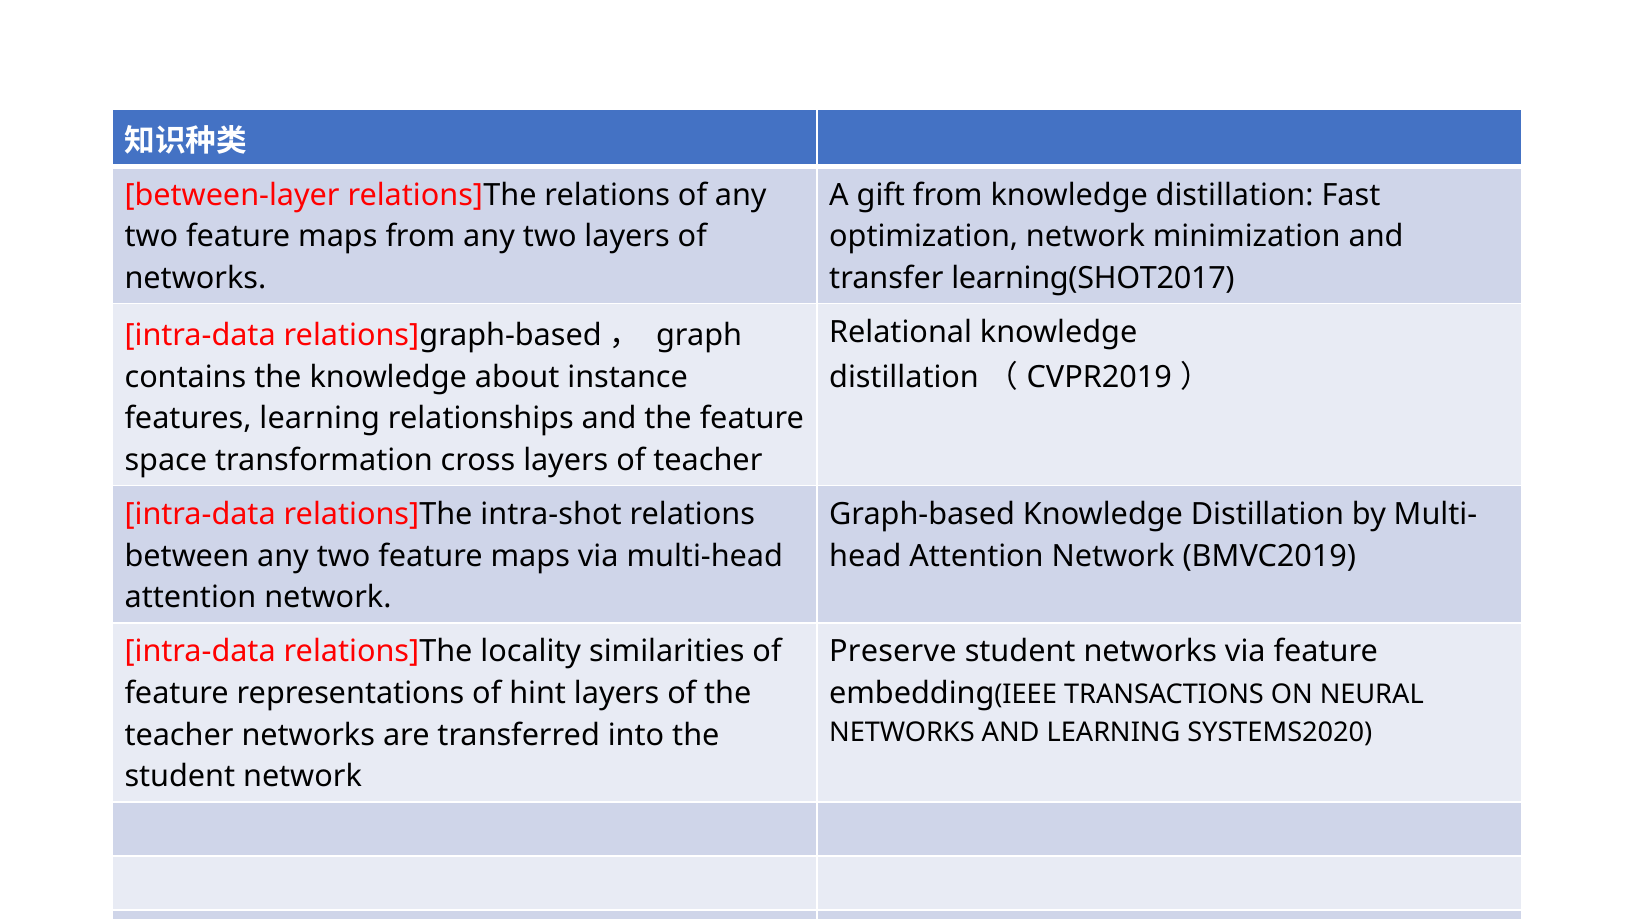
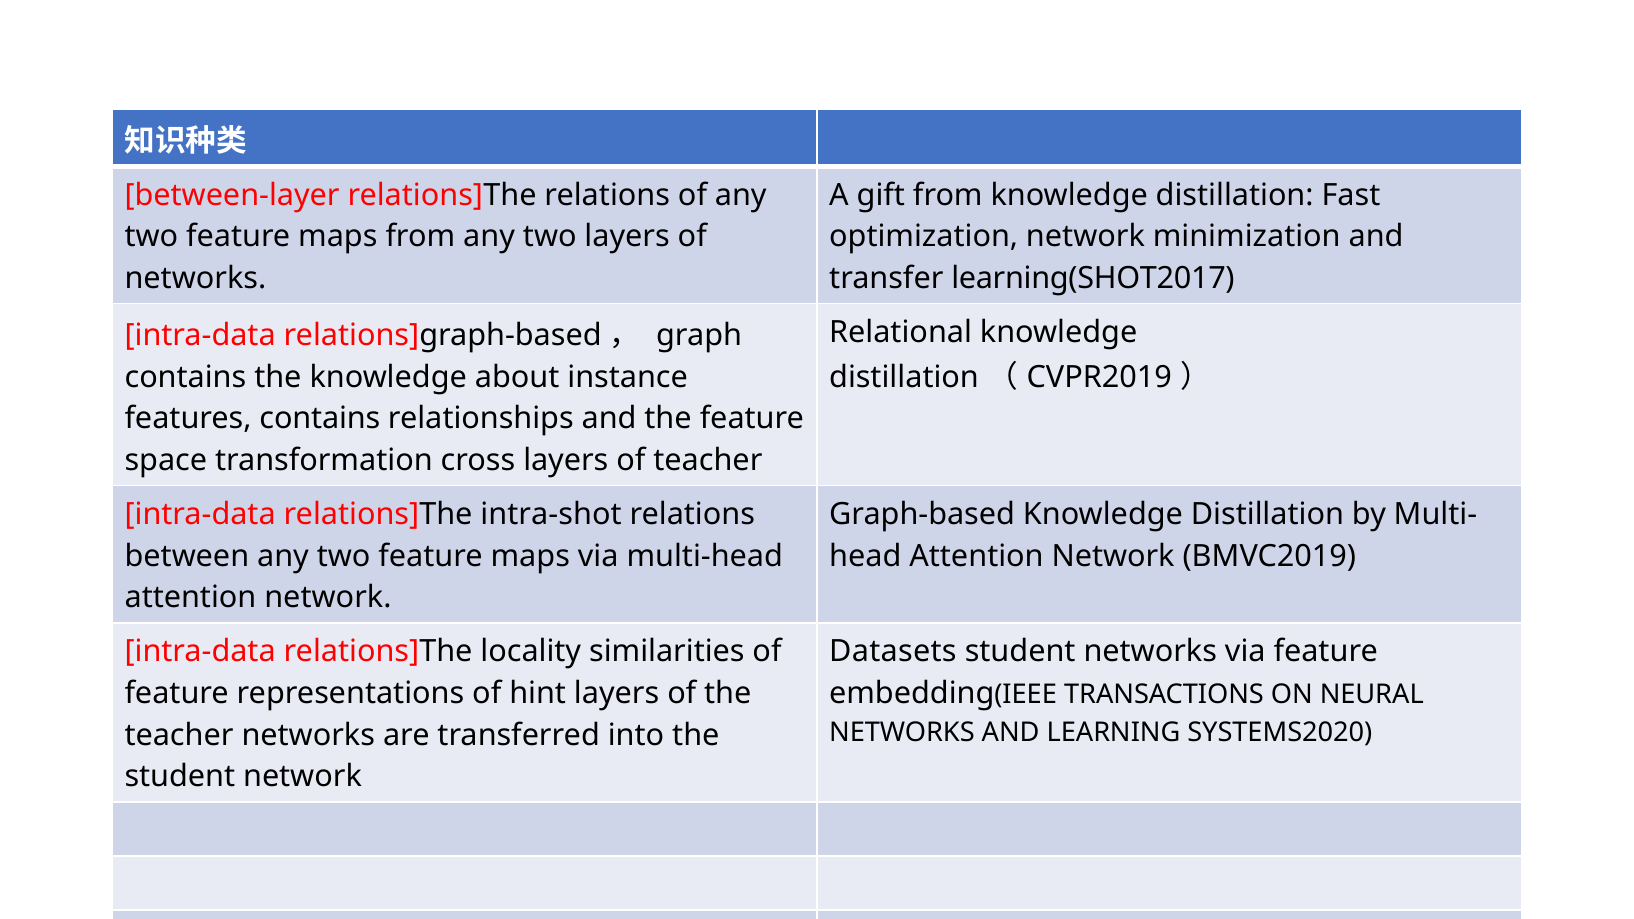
features learning: learning -> contains (320, 419)
Preserve: Preserve -> Datasets (893, 652)
